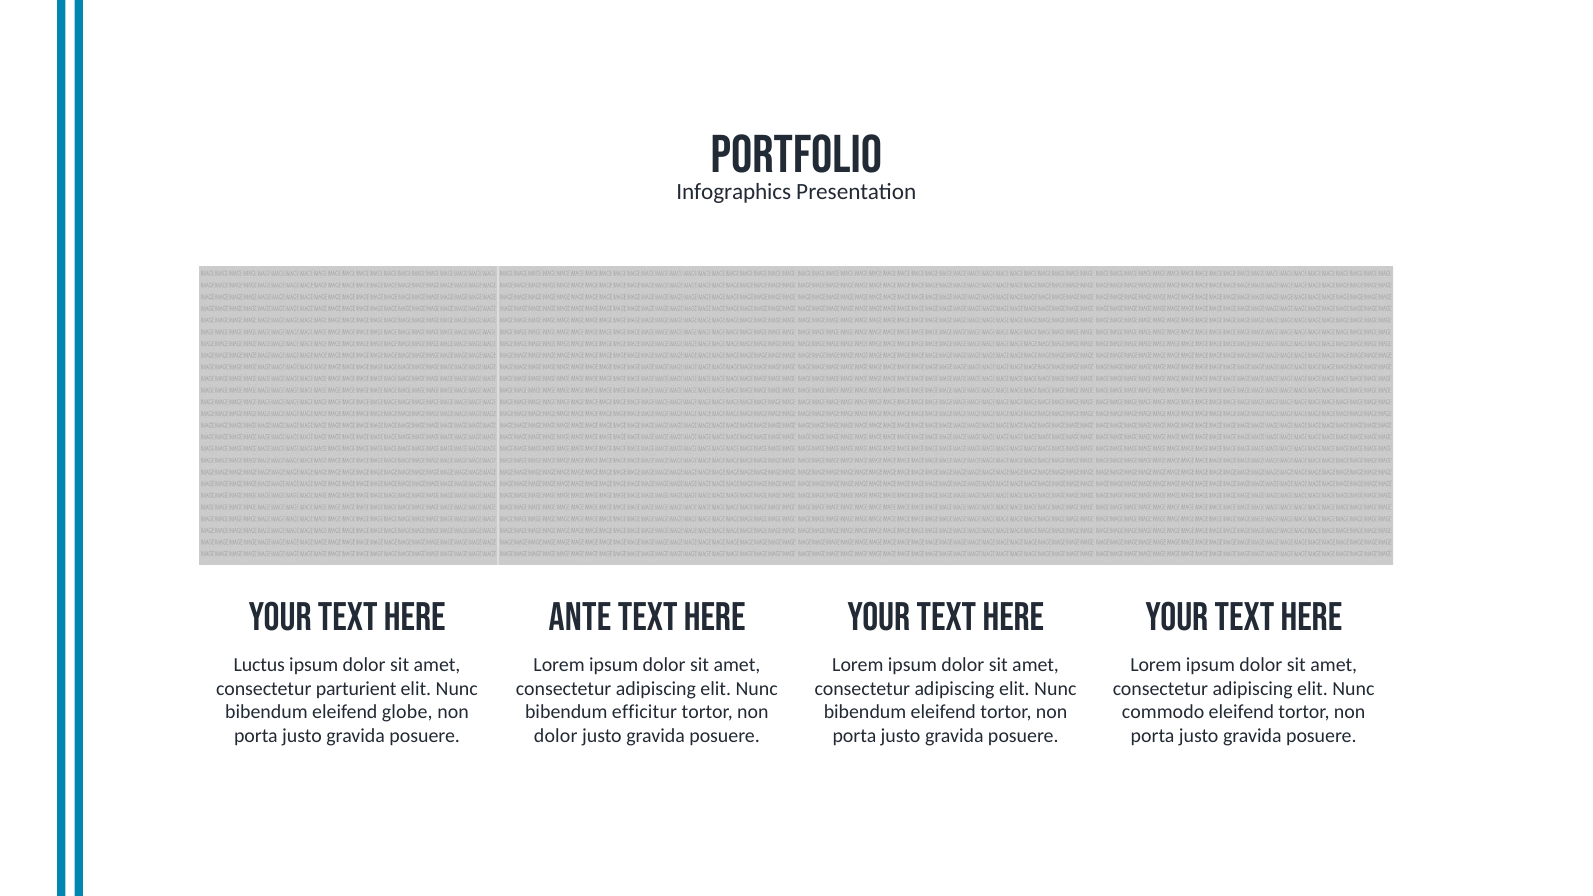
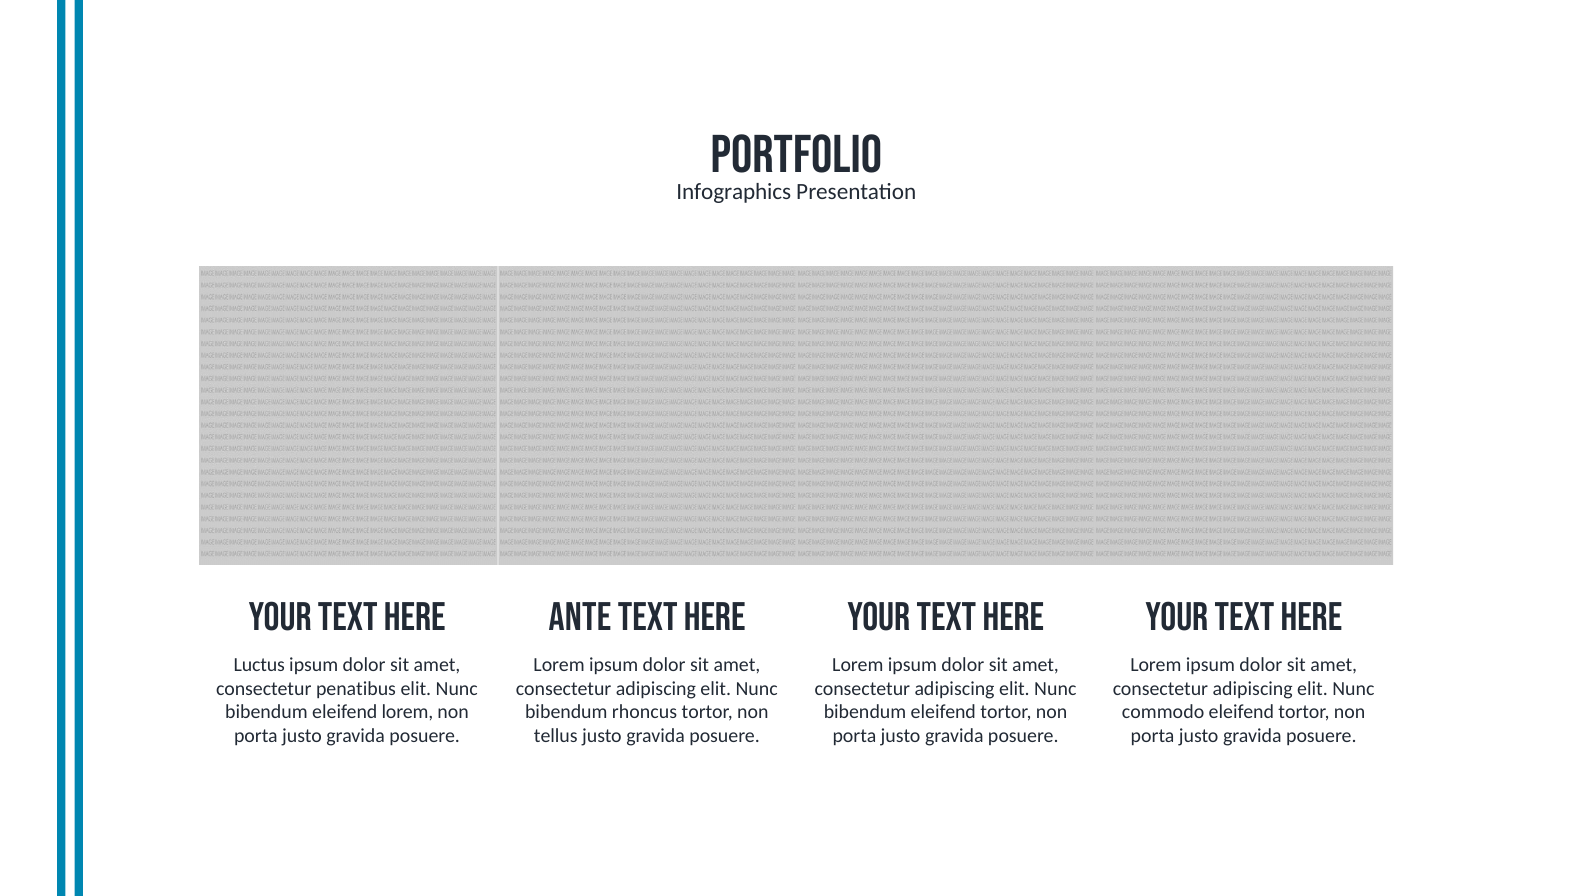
parturient: parturient -> penatibus (356, 689)
eleifend globe: globe -> lorem (407, 712)
efficitur: efficitur -> rhoncus (645, 712)
dolor: dolor -> tellus (556, 736)
